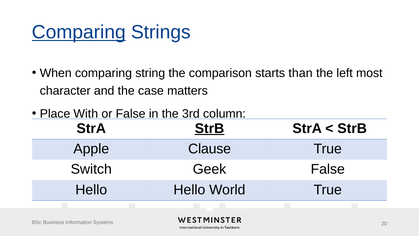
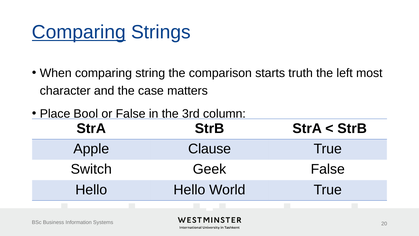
than: than -> truth (301, 73)
With: With -> Bool (86, 114)
StrB underline: present -> none (209, 128)
